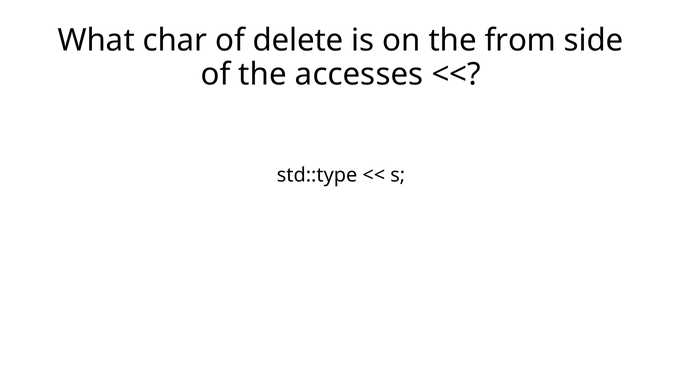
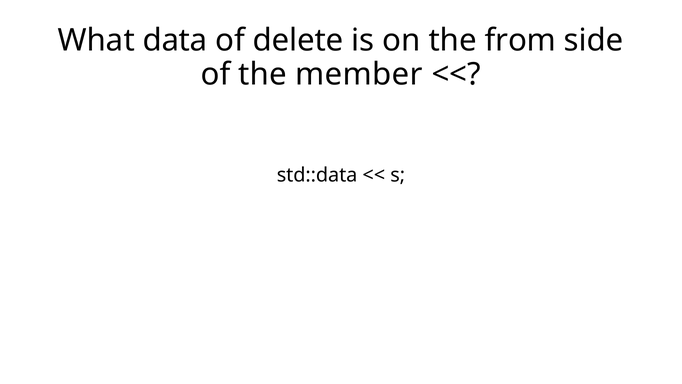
char: char -> data (175, 40)
accesses: accesses -> member (359, 74)
std::type: std::type -> std::data (317, 175)
